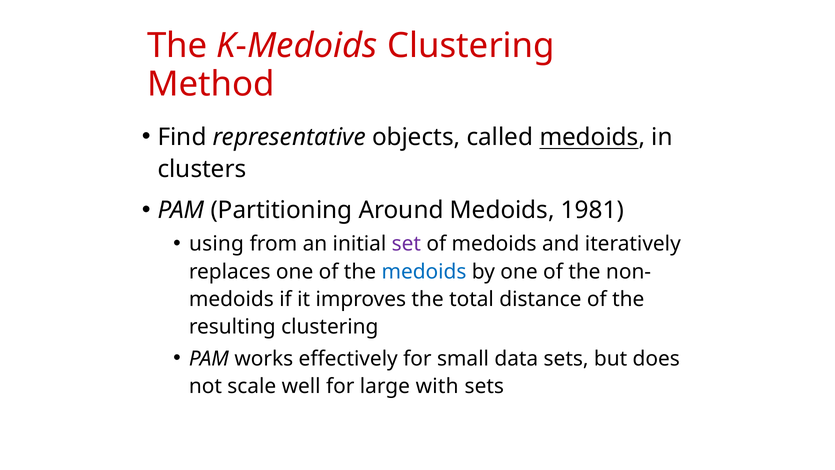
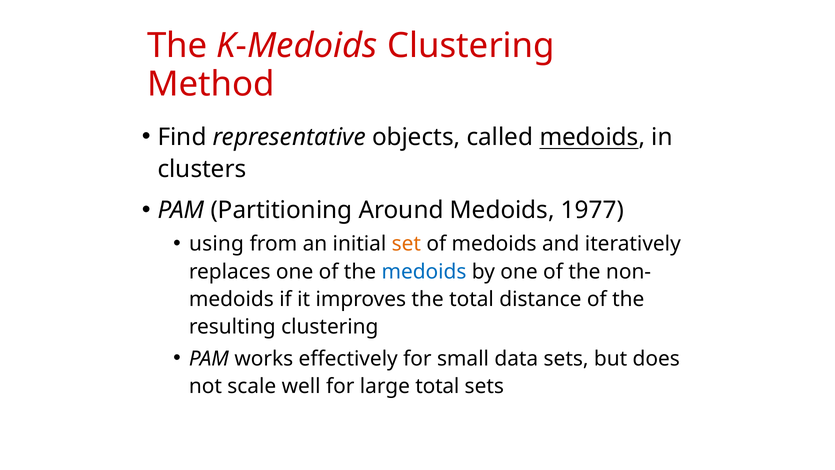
1981: 1981 -> 1977 (592, 210)
set colour: purple -> orange (406, 244)
large with: with -> total (437, 386)
